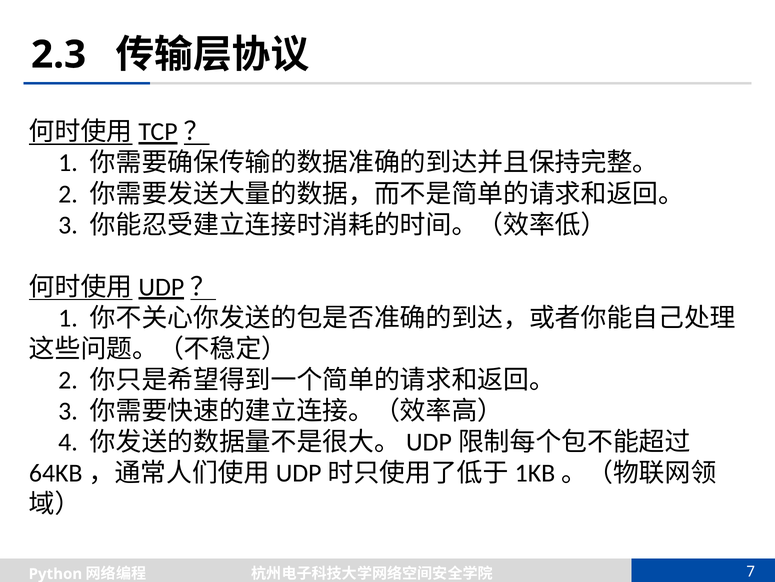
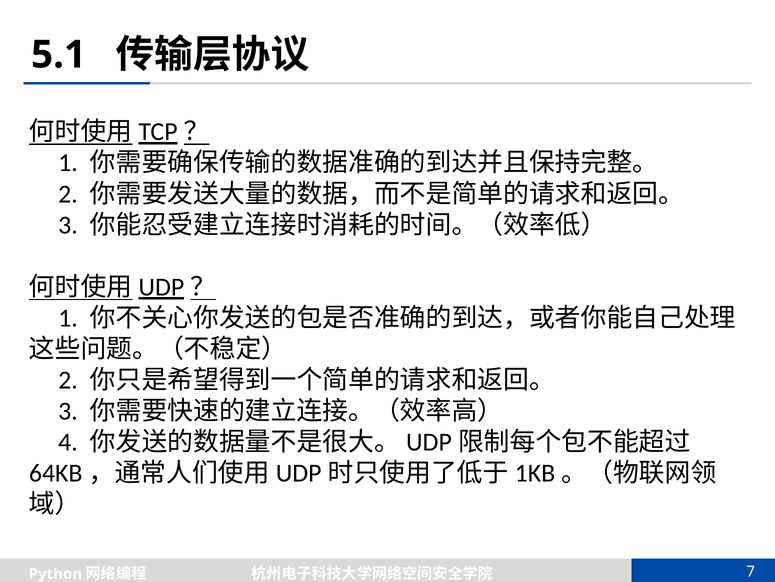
2.3: 2.3 -> 5.1 (59, 55)
